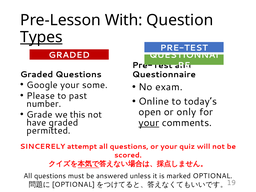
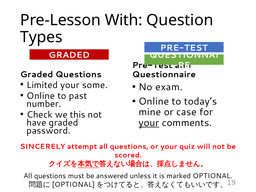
Types underline: present -> none (41, 37)
Google: Google -> Limited (42, 85)
Please: Please -> Online (41, 96)
open: open -> mine (150, 112)
only: only -> case (186, 112)
Grade: Grade -> Check (40, 115)
permitted: permitted -> password (49, 131)
